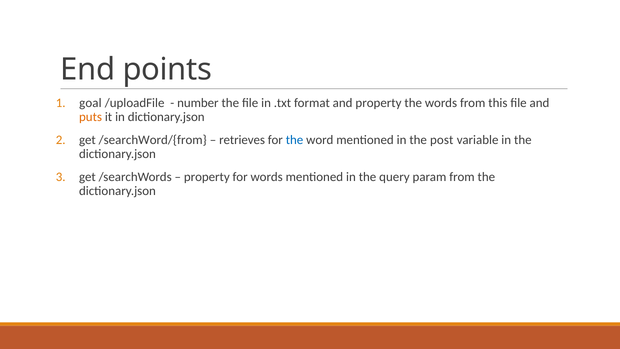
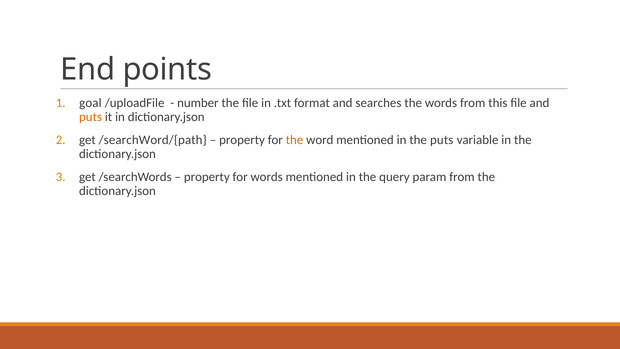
and property: property -> searches (378, 103)
/searchWord/{from: /searchWord/{from -> /searchWord/{path (153, 140)
retrieves: retrieves -> property (242, 140)
the colour: blue -> orange (295, 140)
the post: post -> puts (442, 140)
